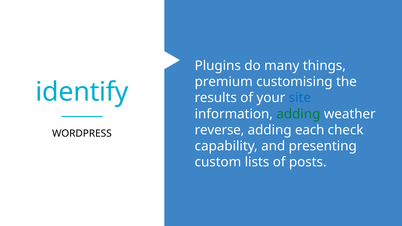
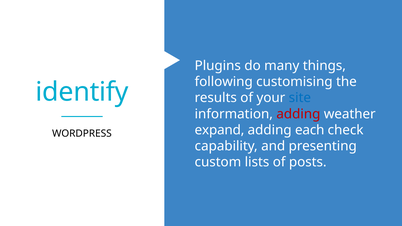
premium: premium -> following (224, 82)
adding colour: green -> red (298, 114)
reverse: reverse -> expand (219, 130)
